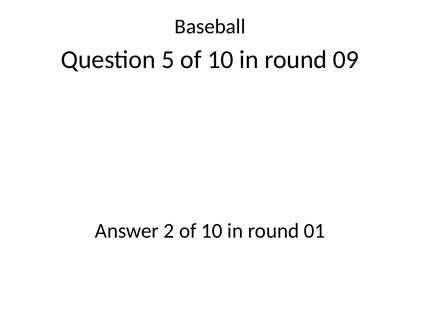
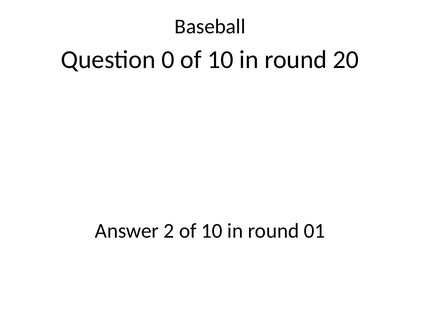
5: 5 -> 0 (168, 59)
09: 09 -> 20 (346, 59)
